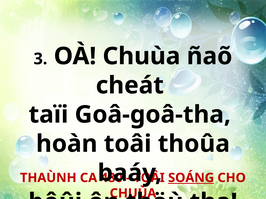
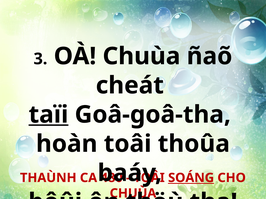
taïi underline: none -> present (48, 115)
